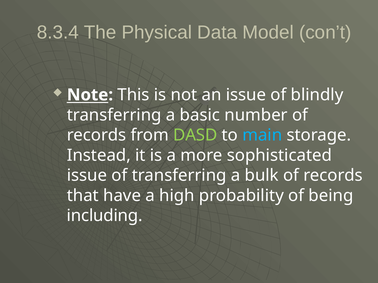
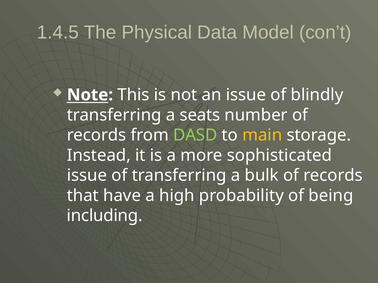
8.3.4: 8.3.4 -> 1.4.5 (58, 33)
basic: basic -> seats (200, 115)
main colour: light blue -> yellow (262, 135)
